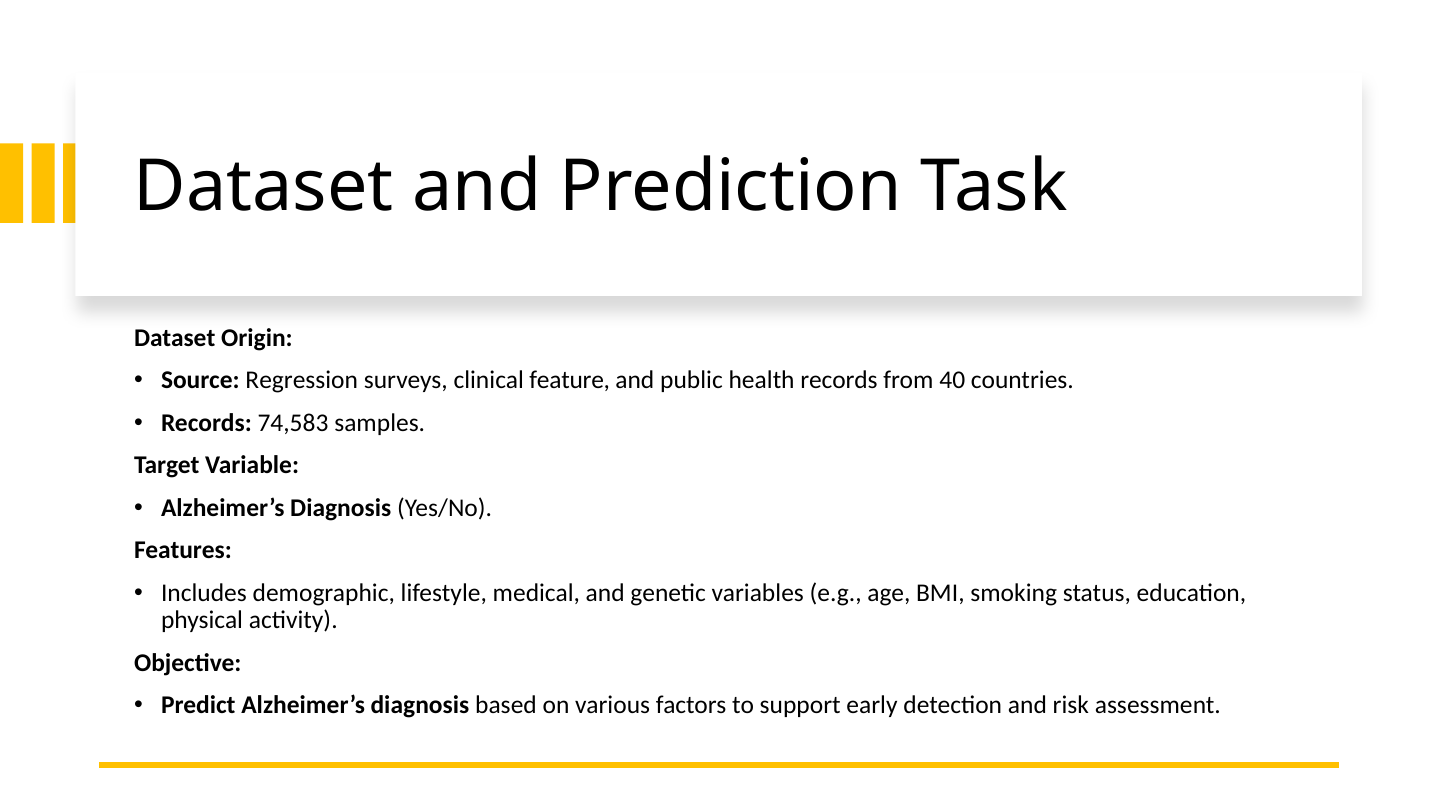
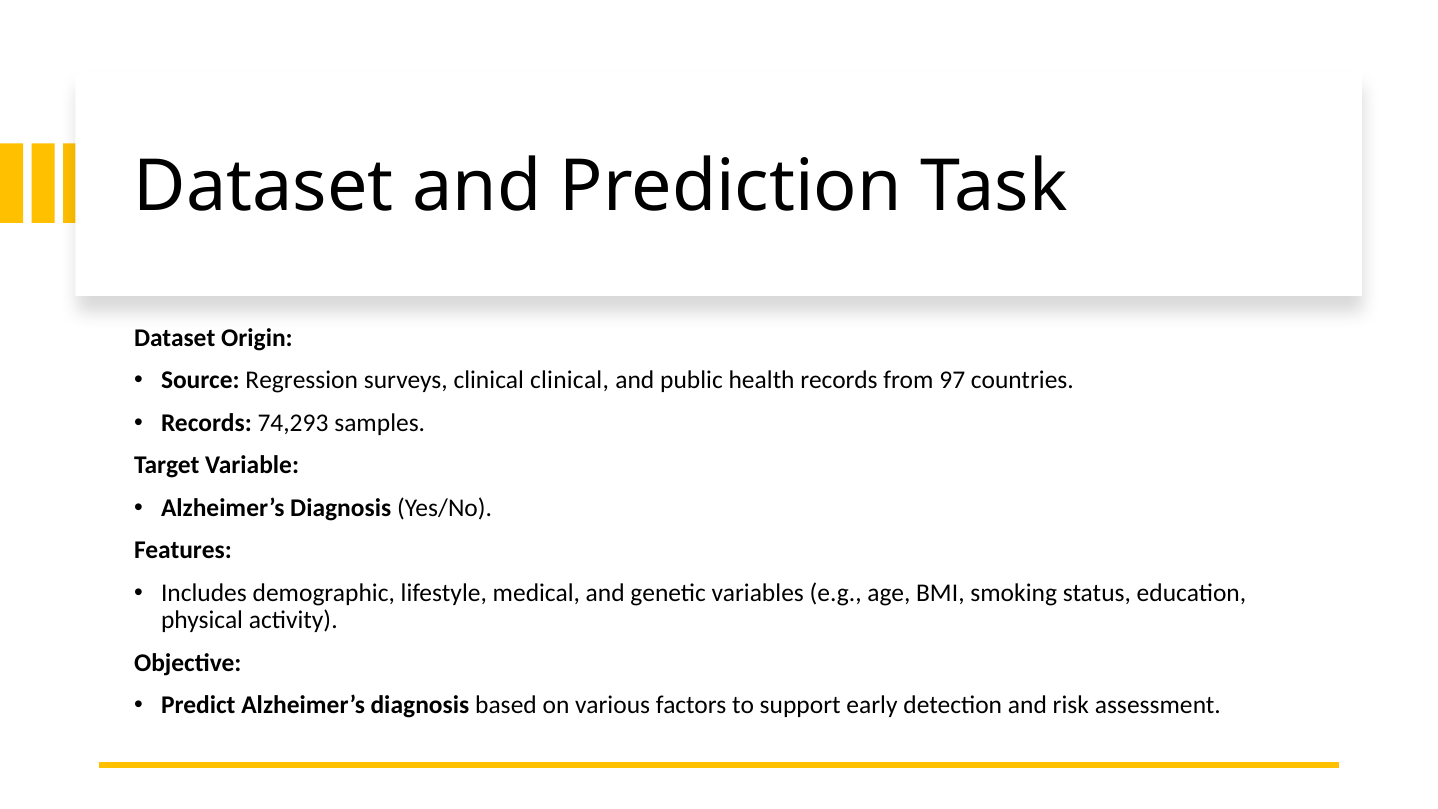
clinical feature: feature -> clinical (569, 380)
40: 40 -> 97 (952, 380)
74,583: 74,583 -> 74,293 (293, 423)
